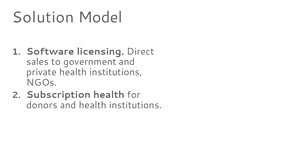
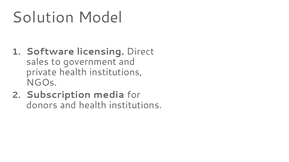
Subscription health: health -> media (109, 95)
